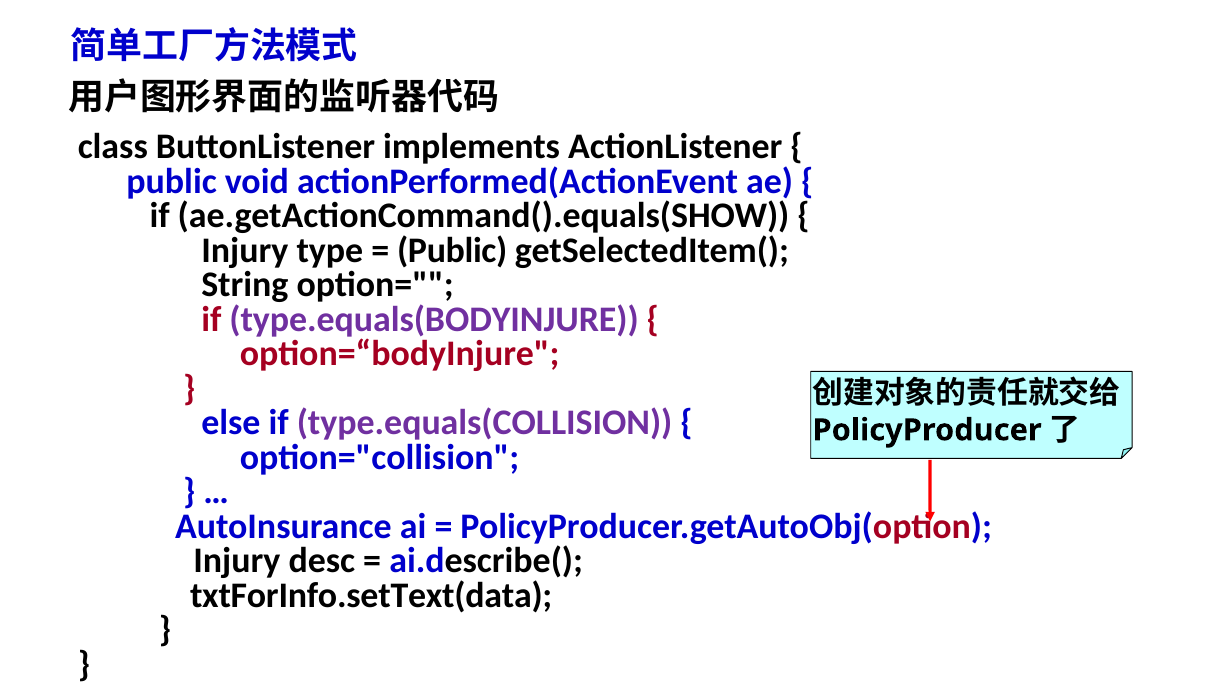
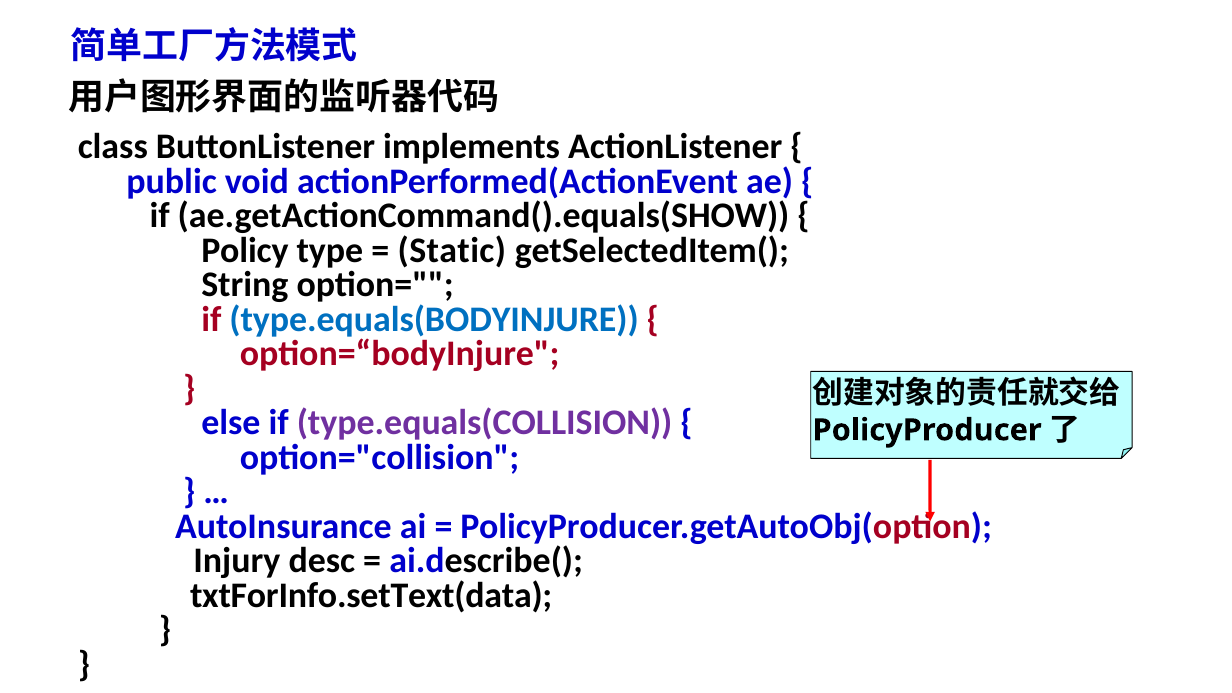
Injury: Injury -> Policy (245, 250)
Public: Public -> Static (452, 250)
type.equals(BODYINJURE colour: purple -> blue (434, 319)
